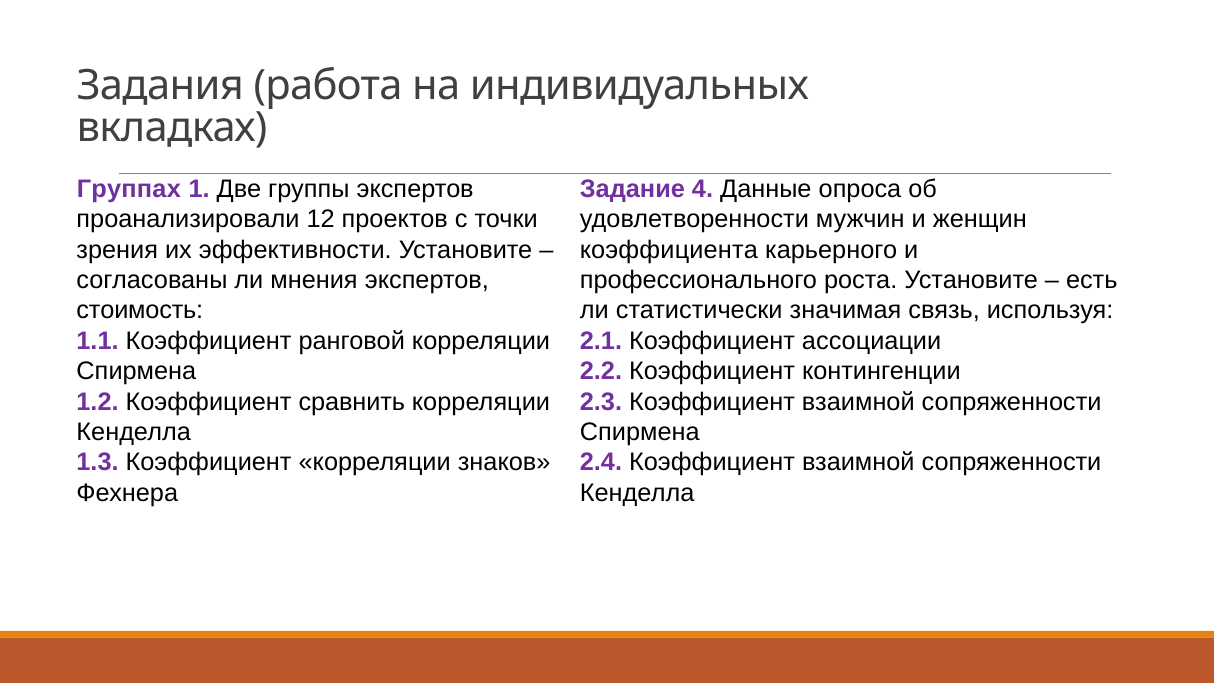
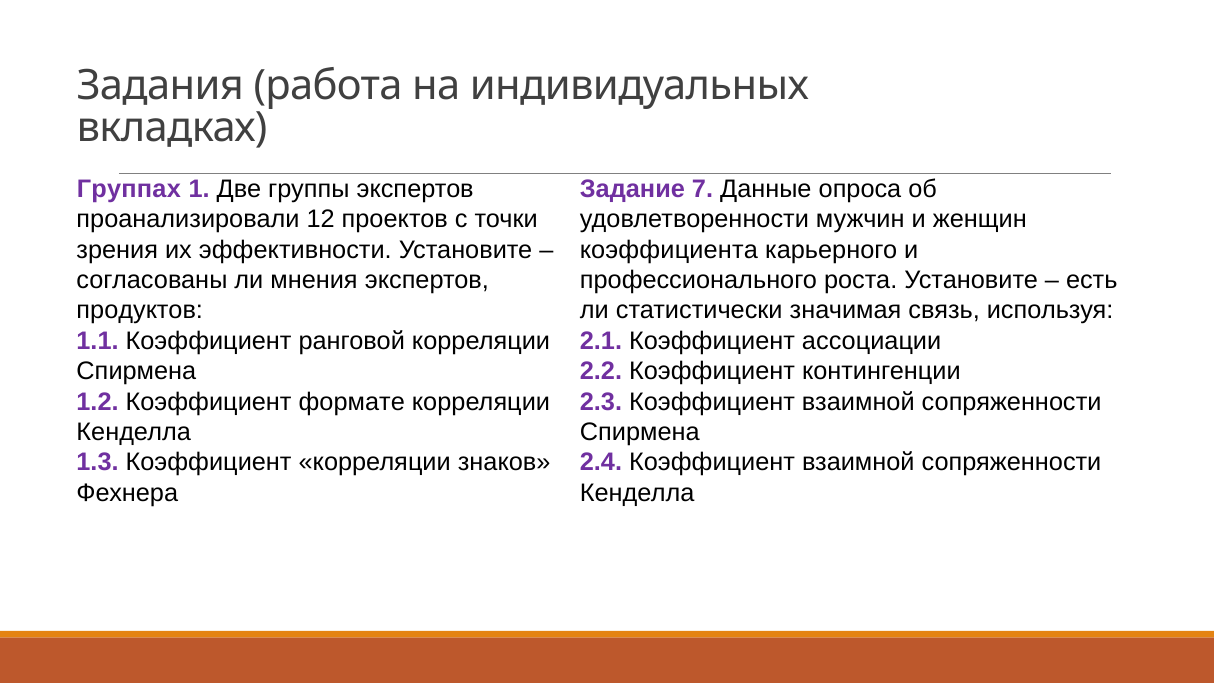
4: 4 -> 7 (703, 189)
стоимость: стоимость -> продуктов (140, 310)
сравнить: сравнить -> формате (352, 402)
